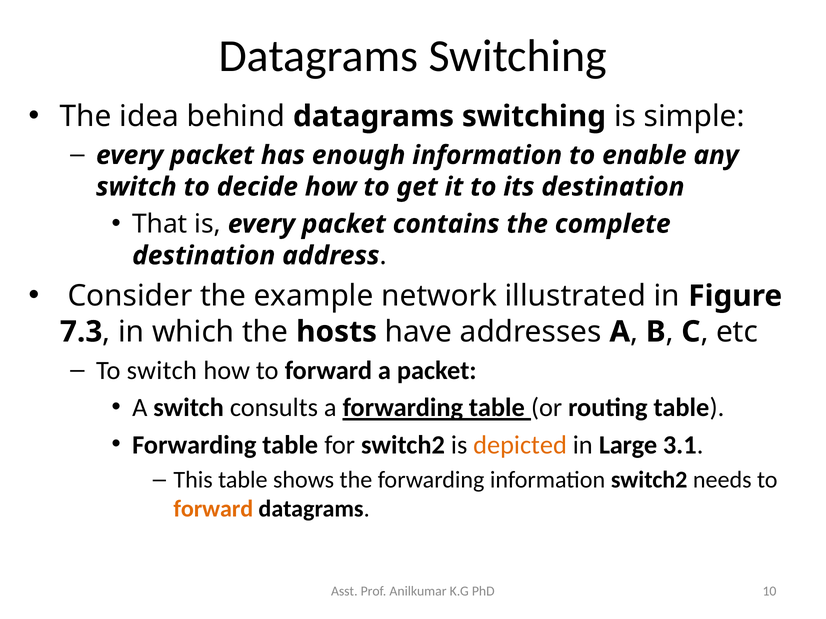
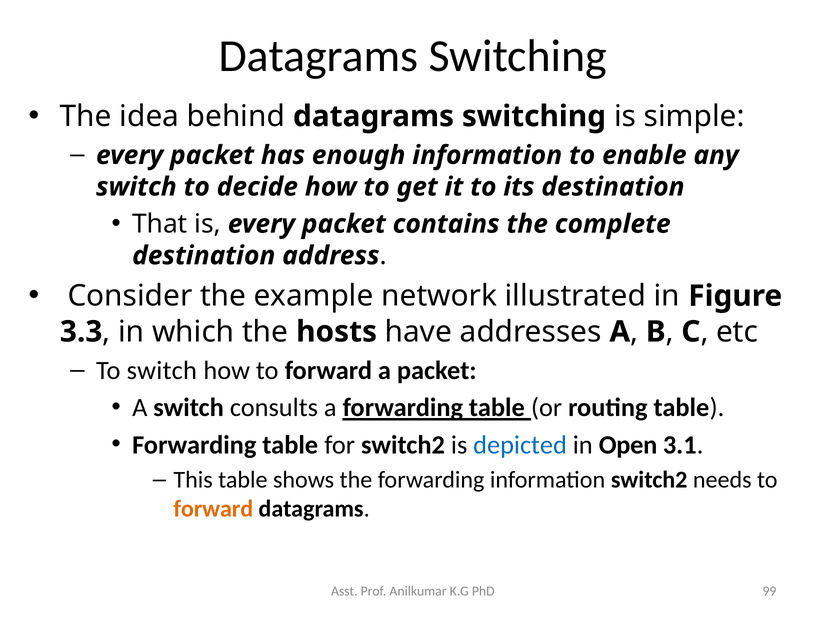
7.3: 7.3 -> 3.3 (81, 332)
depicted colour: orange -> blue (520, 445)
Large: Large -> Open (628, 445)
10: 10 -> 99 (769, 591)
